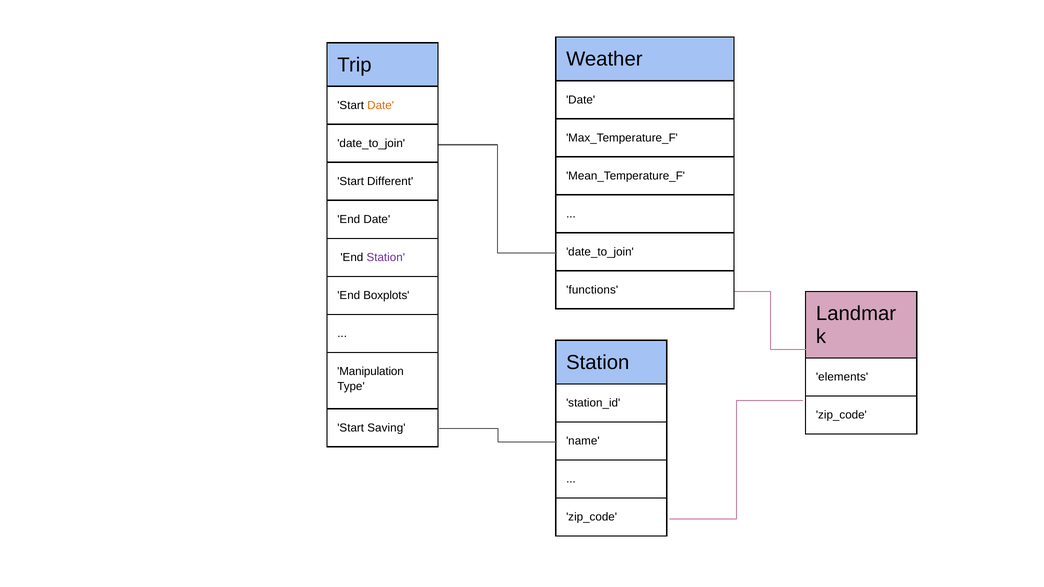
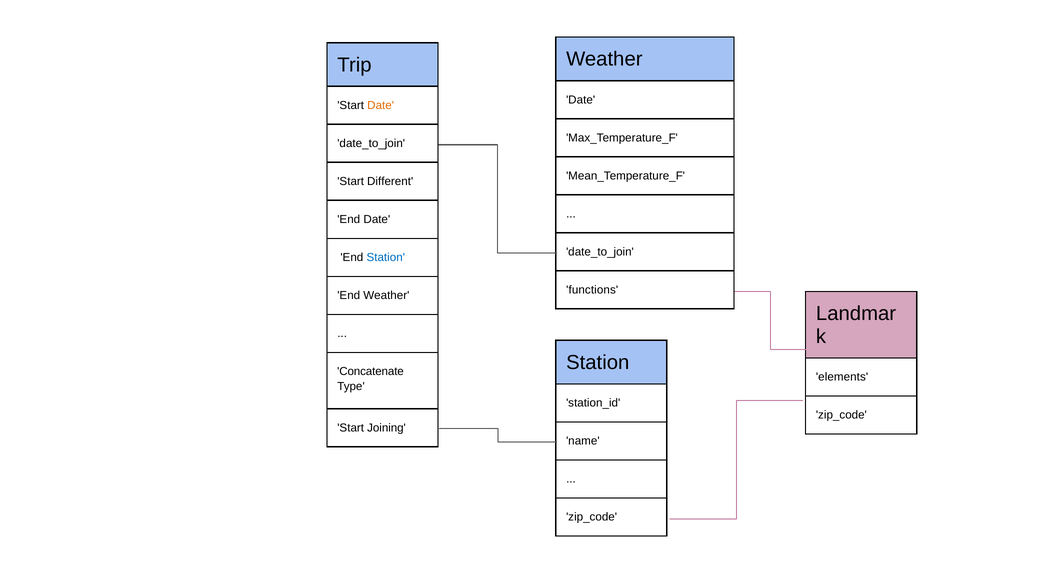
Station colour: purple -> blue (386, 258)
End Boxplots: Boxplots -> Weather (386, 296)
Manipulation: Manipulation -> Concatenate (371, 372)
Saving: Saving -> Joining (386, 428)
